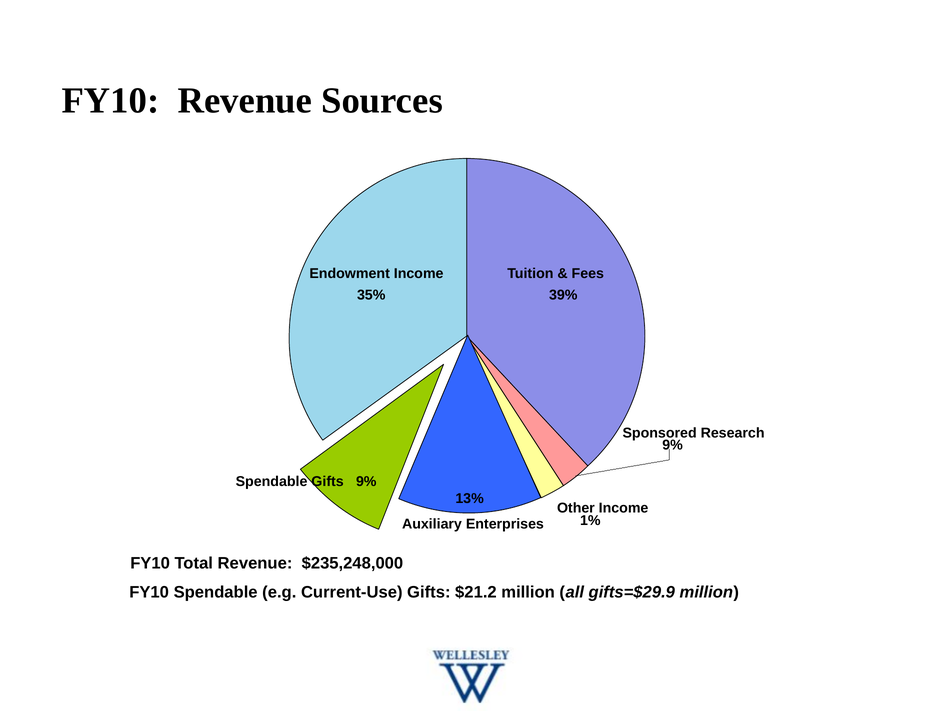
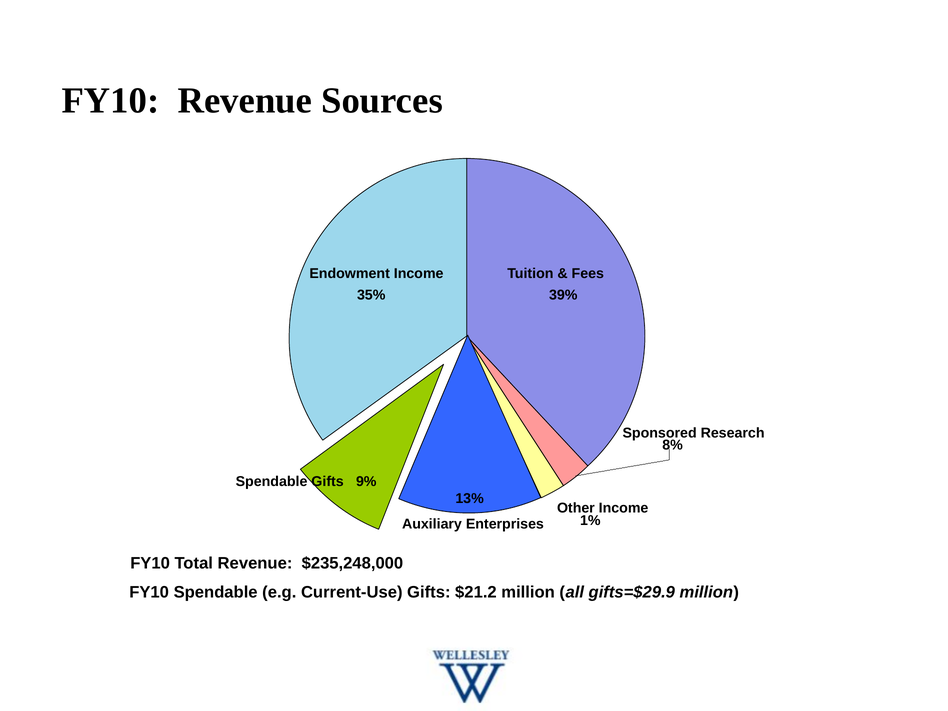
9%: 9% -> 8% (673, 445)
